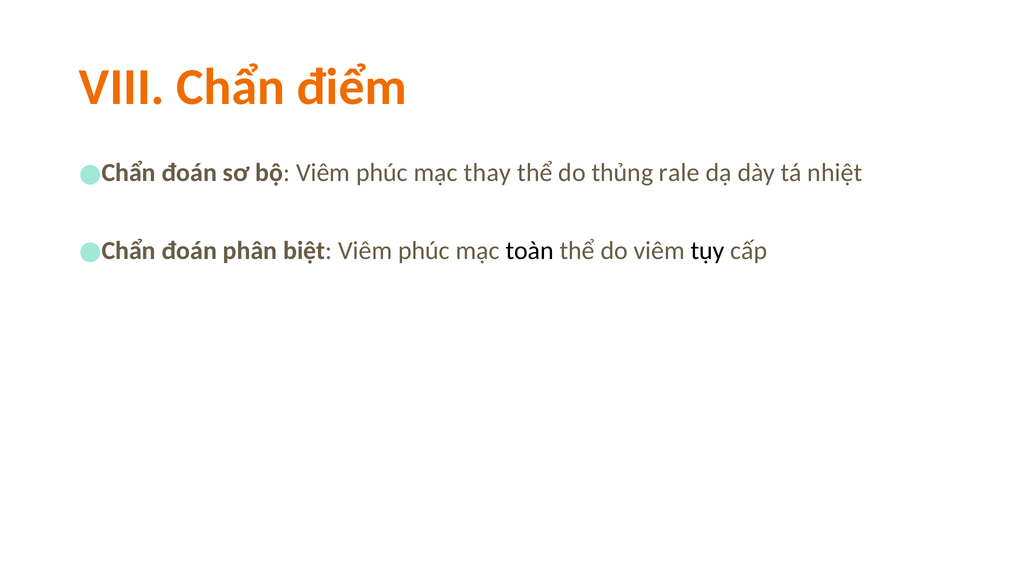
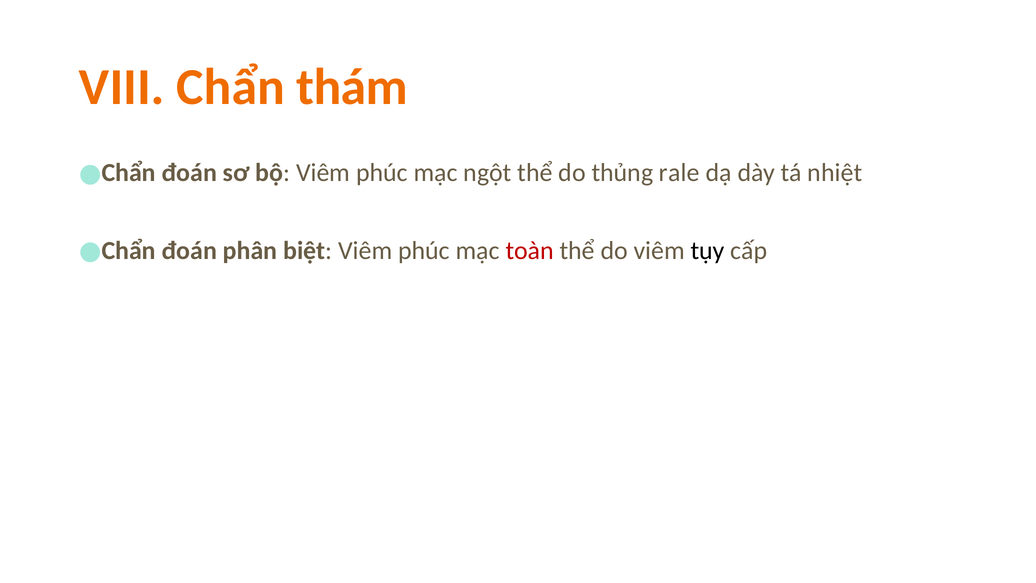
điểm: điểm -> thám (352, 87)
thay: thay -> ngột (488, 173)
toàn colour: black -> red (530, 250)
